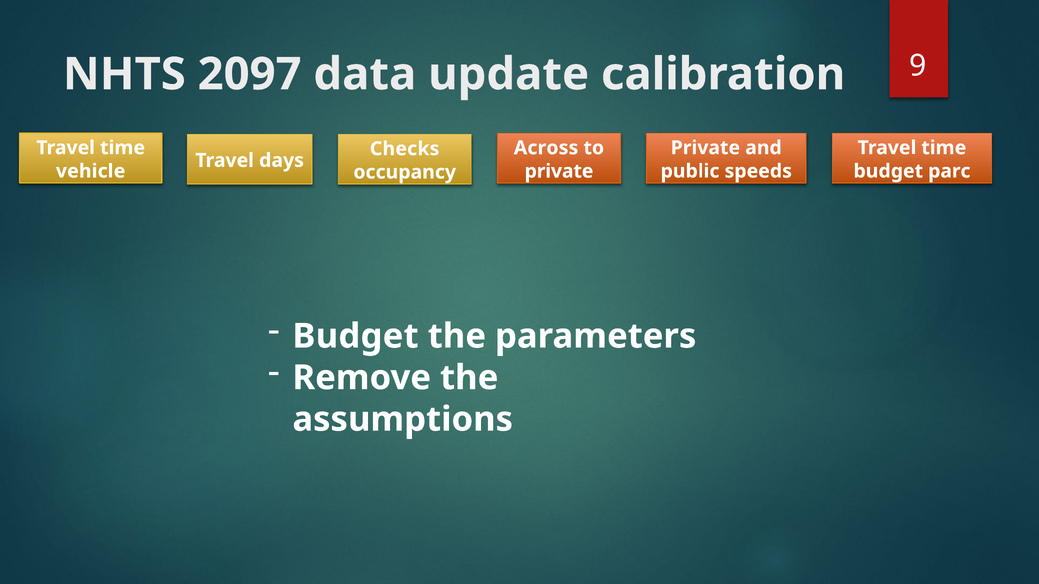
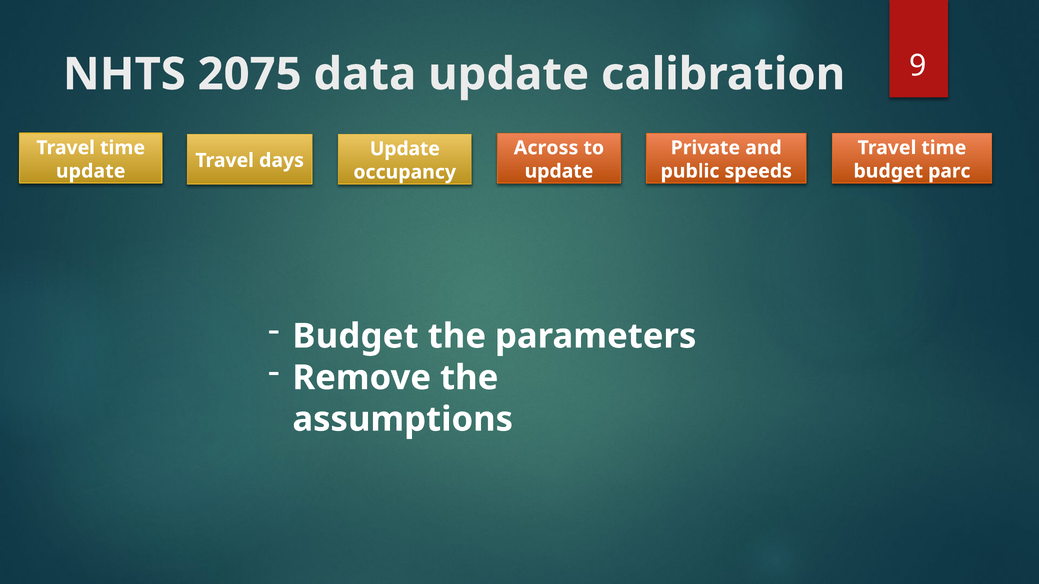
2097: 2097 -> 2075 (250, 74)
Checks: Checks -> Update (405, 149)
vehicle: vehicle -> update (91, 171)
private: private -> update (559, 171)
